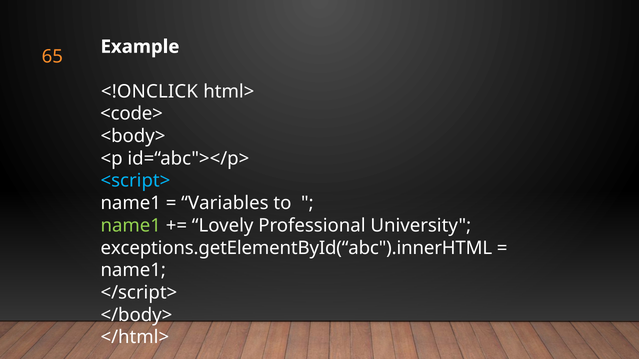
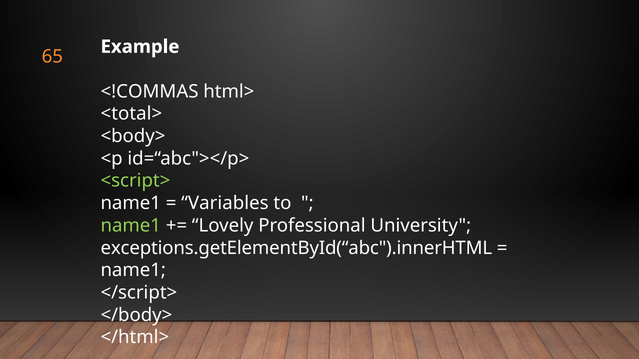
<!ONCLICK: <!ONCLICK -> <!COMMAS (150, 92)
<code>: <code> -> <total> (131, 114)
<script> colour: light blue -> light green (135, 181)
